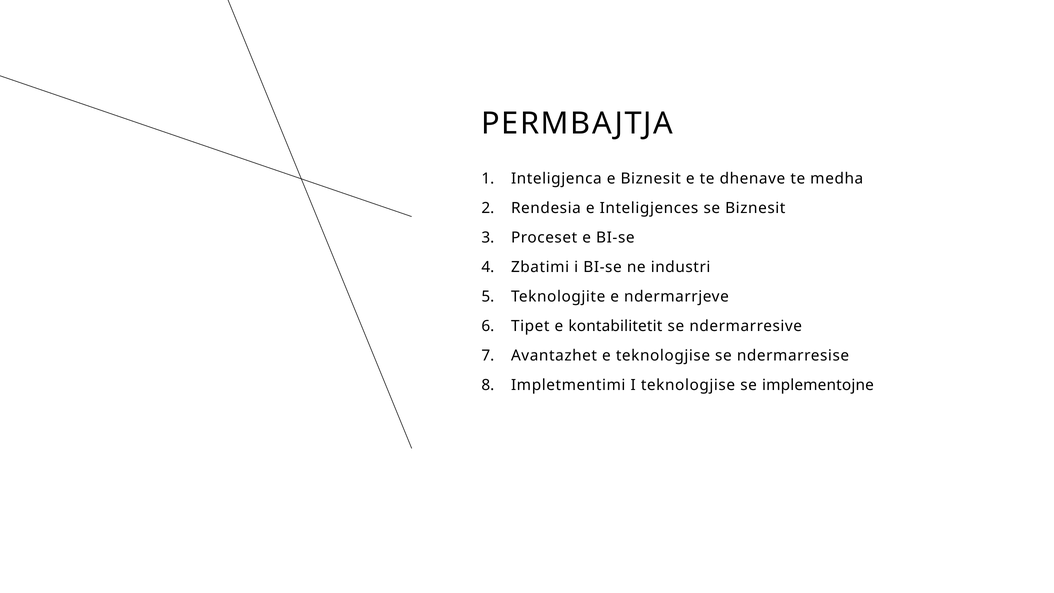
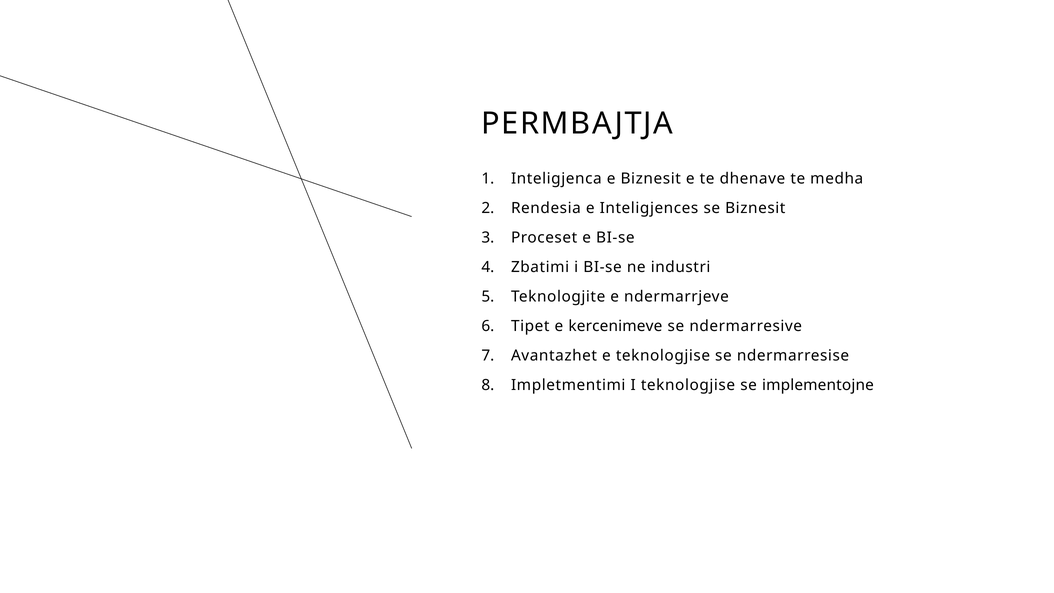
kontabilitetit: kontabilitetit -> kercenimeve (615, 326)
